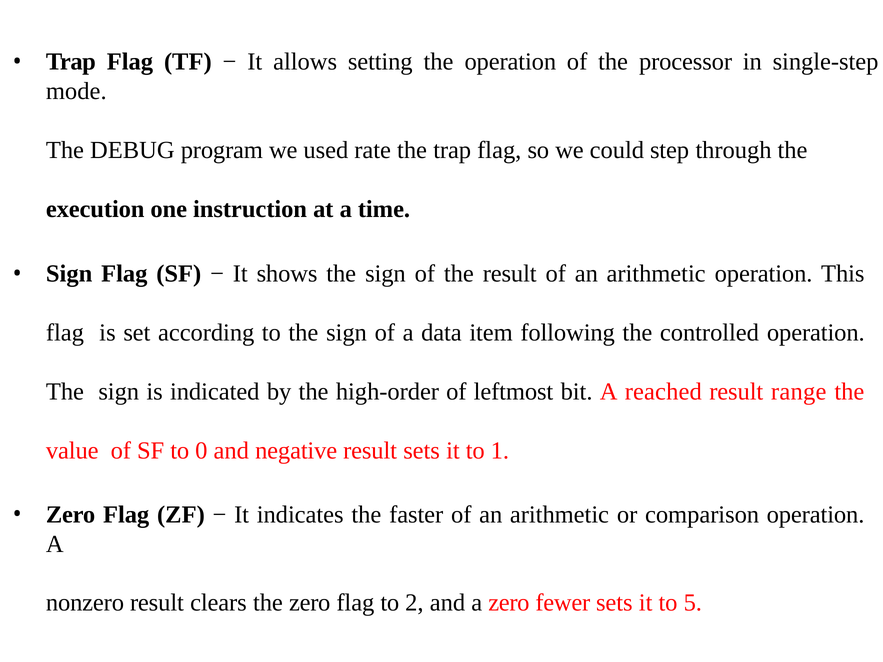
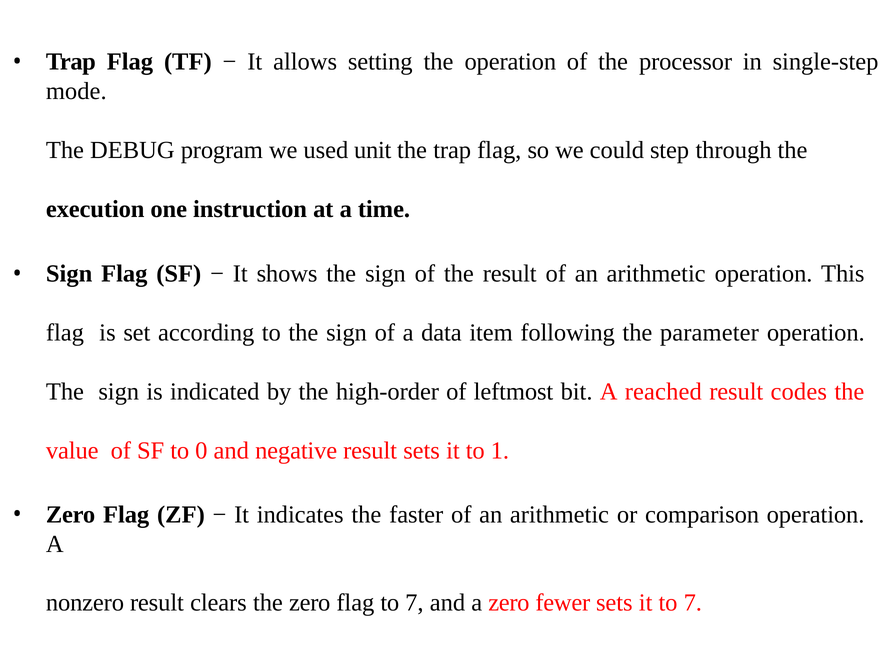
rate: rate -> unit (373, 150)
controlled: controlled -> parameter (709, 333)
range: range -> codes (799, 392)
flag to 2: 2 -> 7 (414, 603)
it to 5: 5 -> 7 (693, 603)
